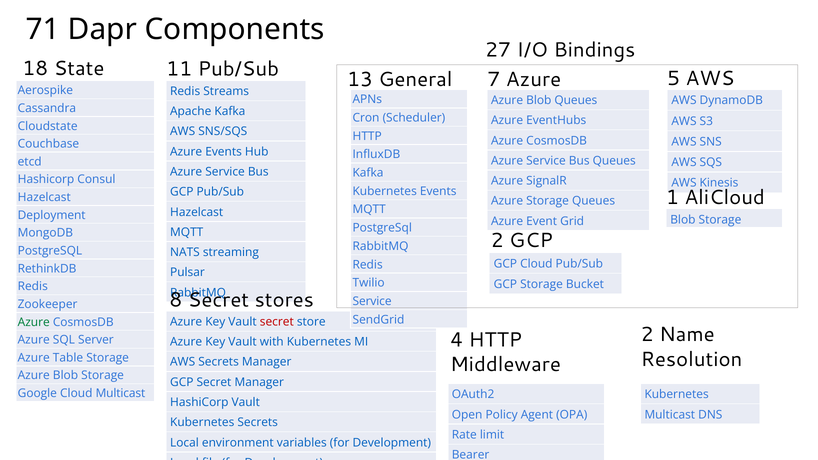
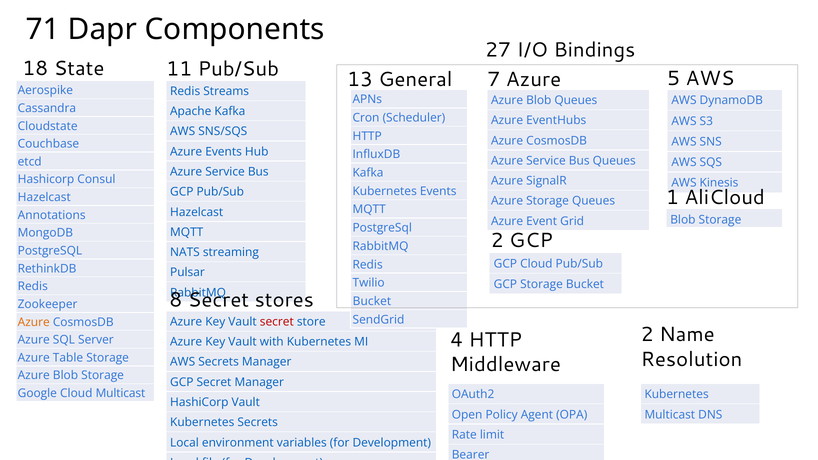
Deployment: Deployment -> Annotations (52, 215)
Service: Service -> Bucket (372, 301)
Azure colour: green -> orange (34, 322)
